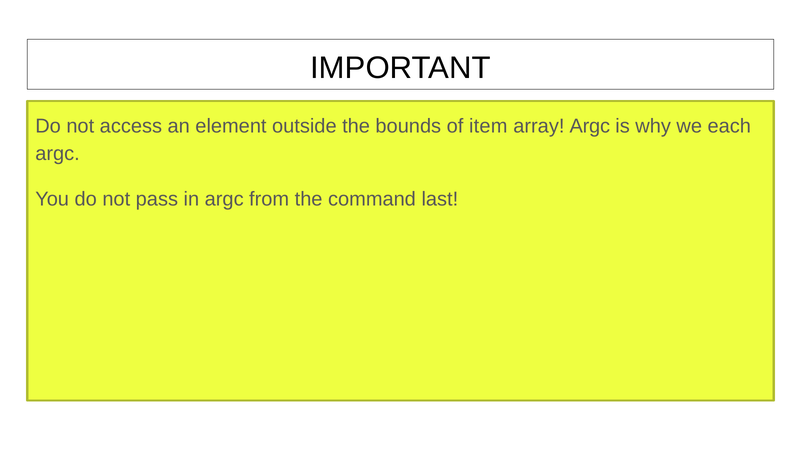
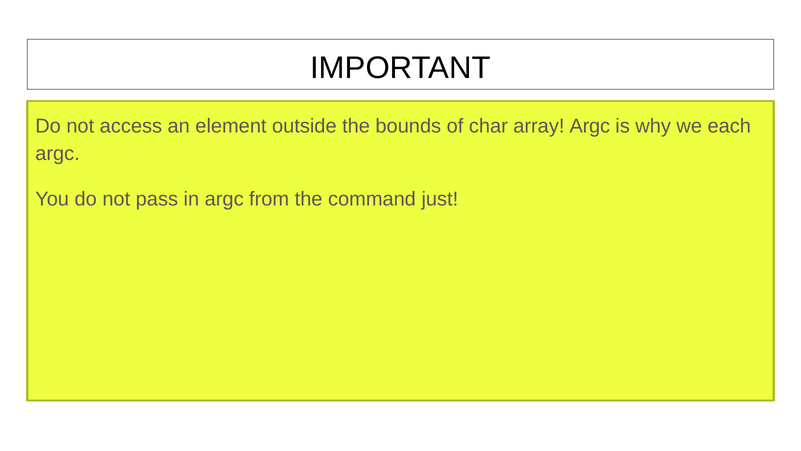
item: item -> char (488, 126)
last: last -> just (440, 199)
